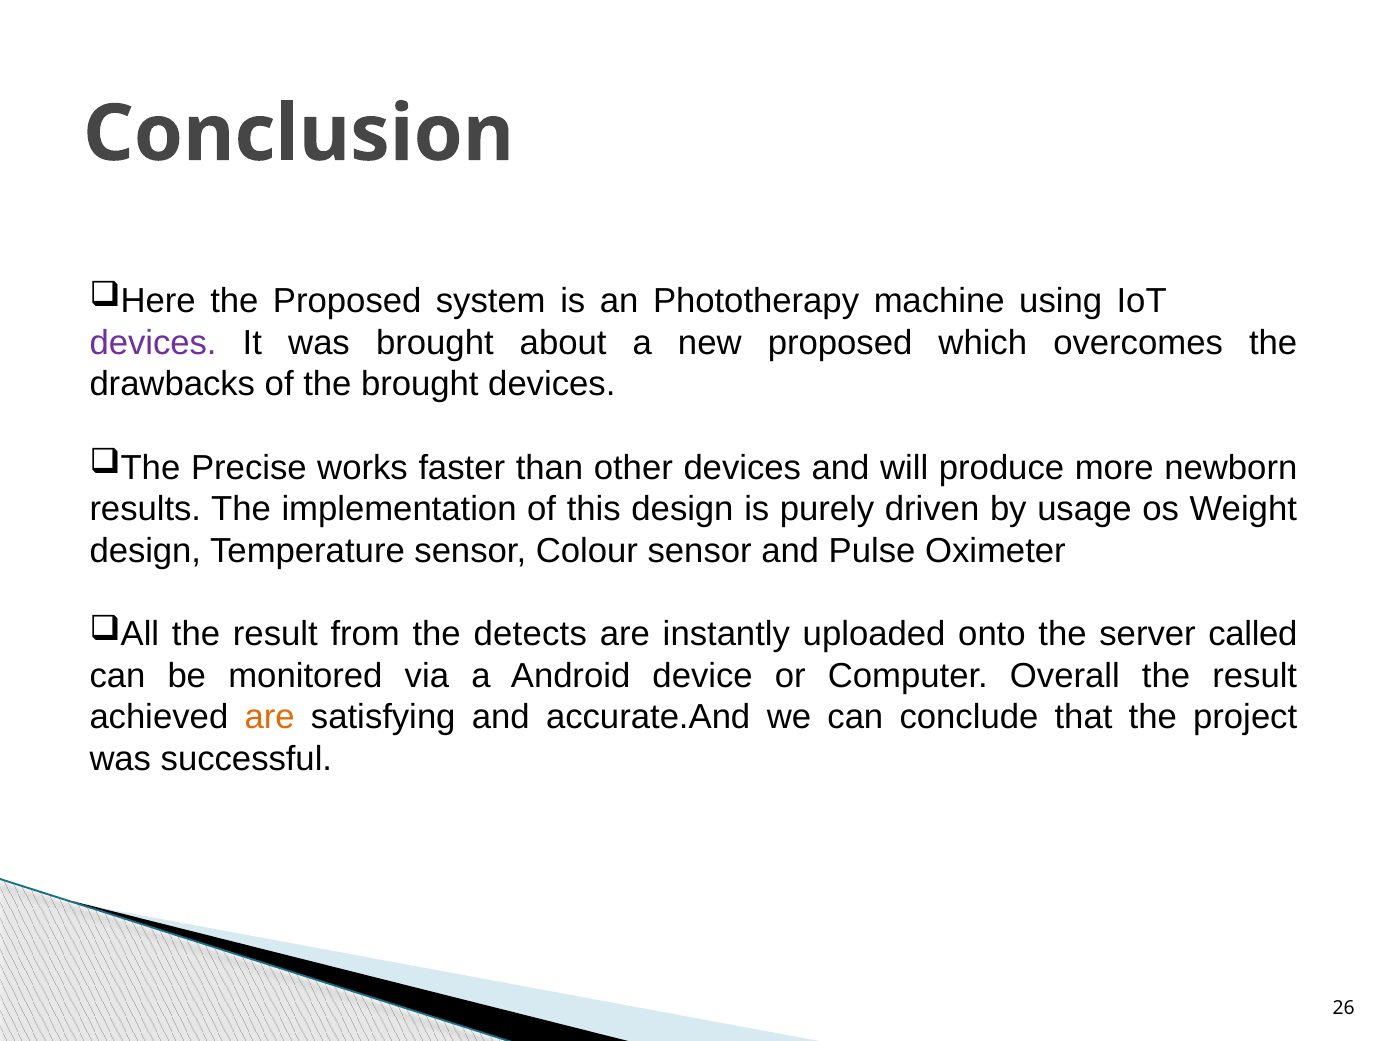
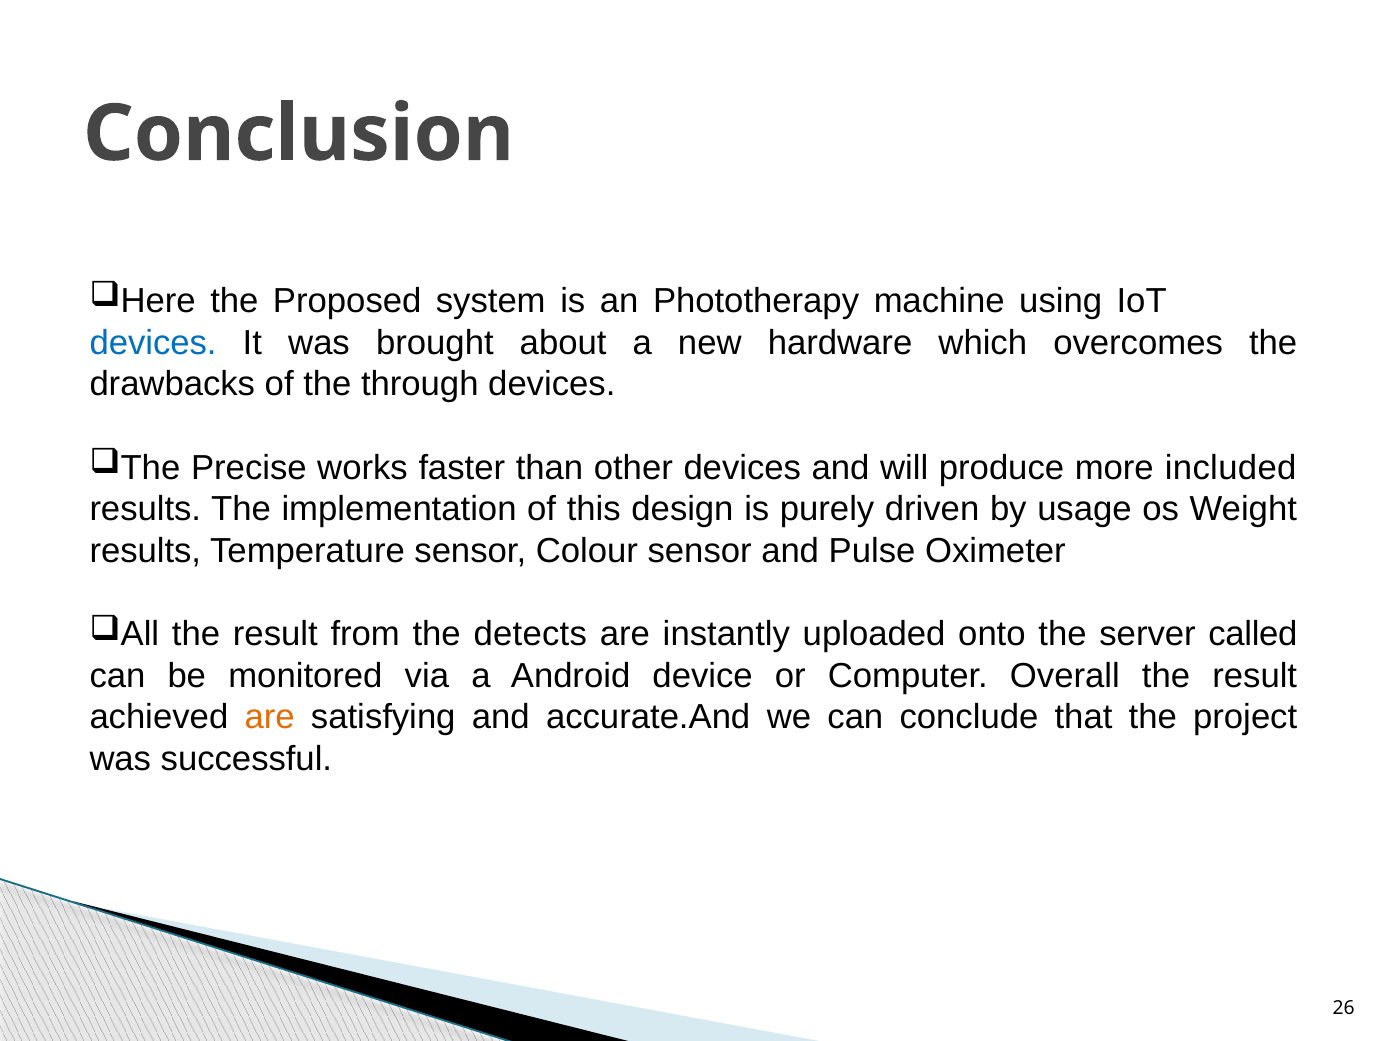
devices colour: purple -> blue (153, 343)
new proposed: proposed -> hardware (840, 343)
the brought: brought -> through (420, 384)
newborn: newborn -> included (1231, 468)
design: design -> results (145, 551)
